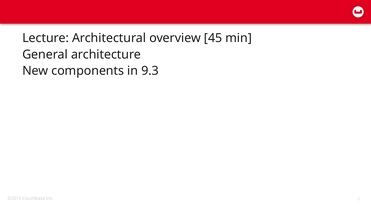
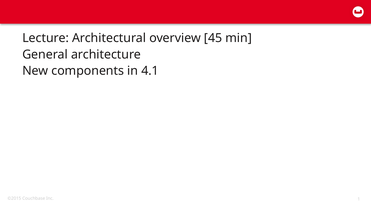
9.3: 9.3 -> 4.1 (150, 71)
